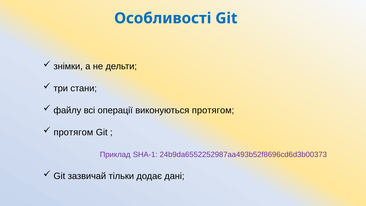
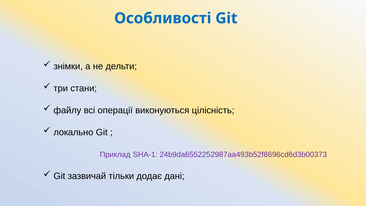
виконуються протягом: протягом -> цілісність (213, 110)
протягом: протягом -> локально (73, 132)
